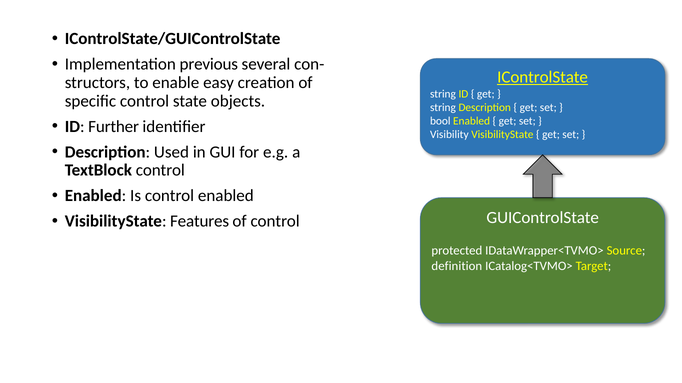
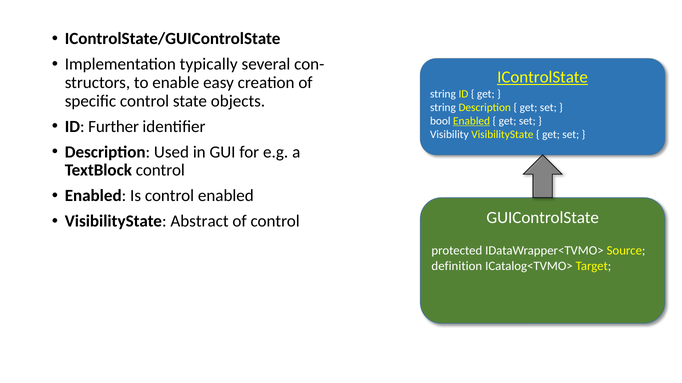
previous: previous -> typically (209, 64)
Enabled underline: none -> present (472, 121)
Features: Features -> Abstract (200, 222)
